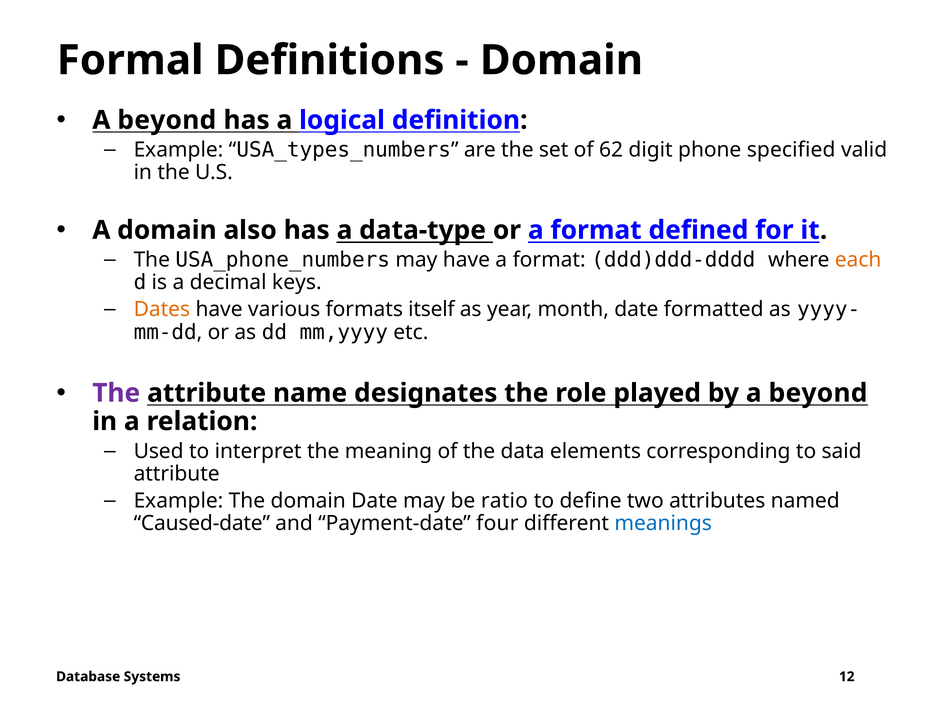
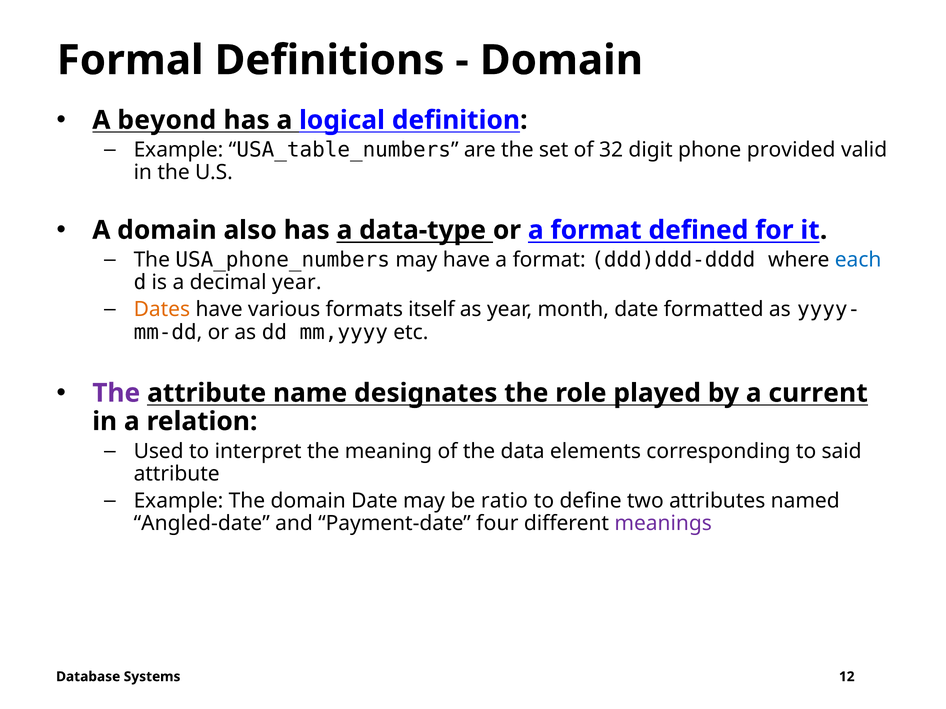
USA_types_numbers: USA_types_numbers -> USA_table_numbers (344, 150)
62: 62 -> 32 (611, 150)
specified: specified -> provided (791, 150)
each colour: orange -> blue (858, 260)
decimal keys: keys -> year (297, 283)
by a beyond: beyond -> current (818, 393)
Caused-date: Caused-date -> Angled-date (202, 524)
meanings colour: blue -> purple (663, 524)
